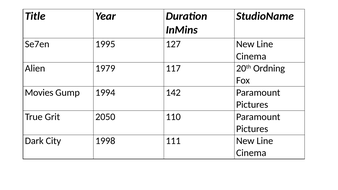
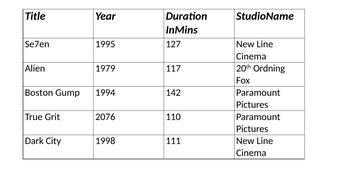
Movies: Movies -> Boston (39, 93)
2050: 2050 -> 2076 (105, 117)
